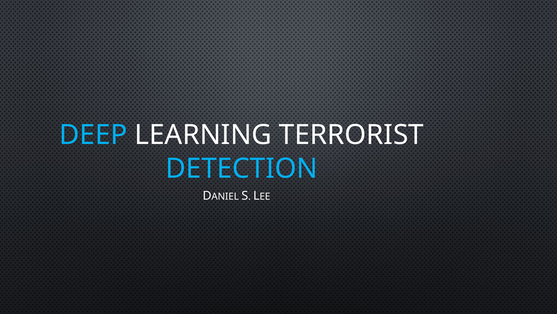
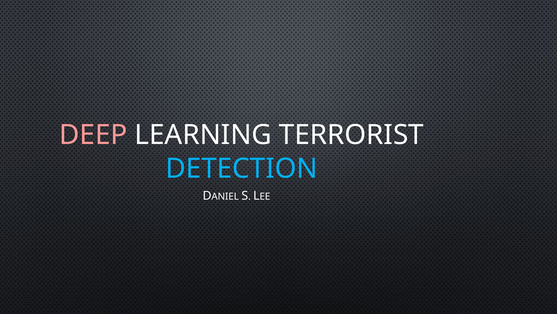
DEEP colour: light blue -> pink (93, 135)
